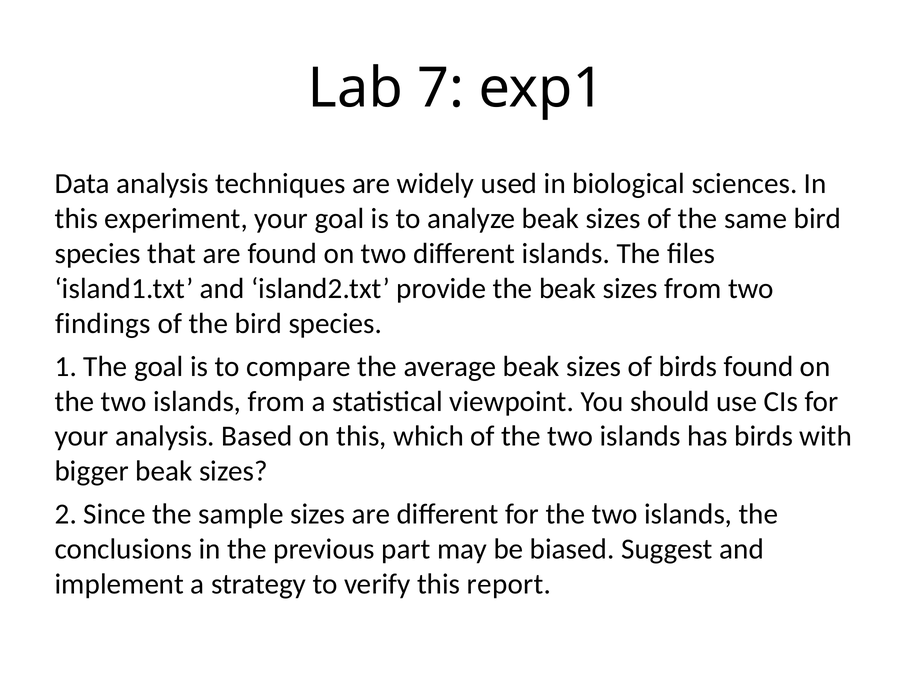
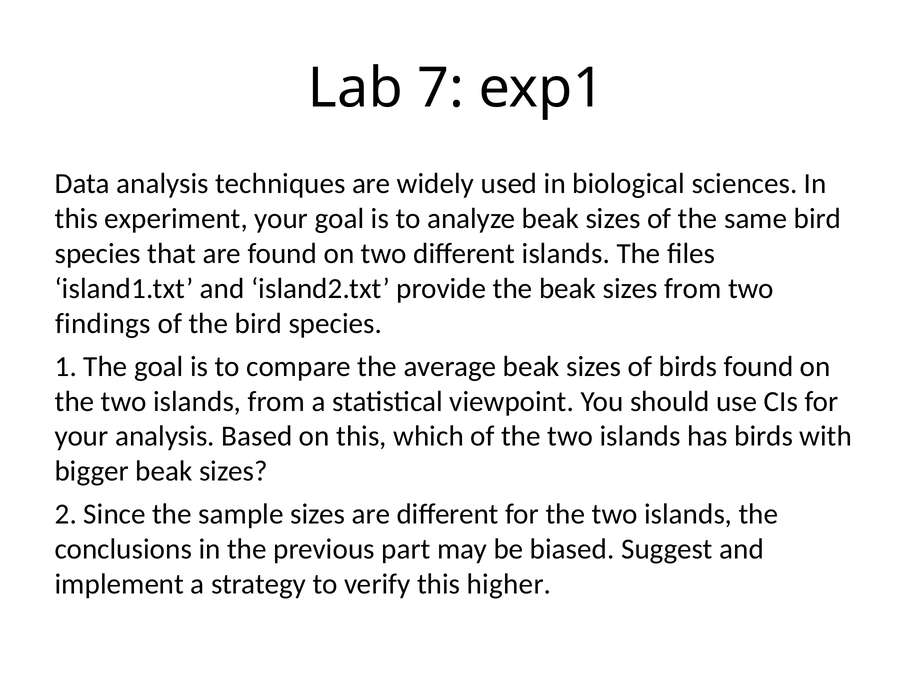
report: report -> higher (509, 585)
